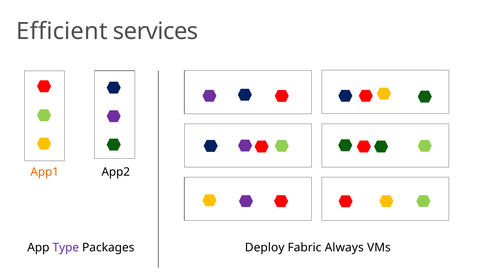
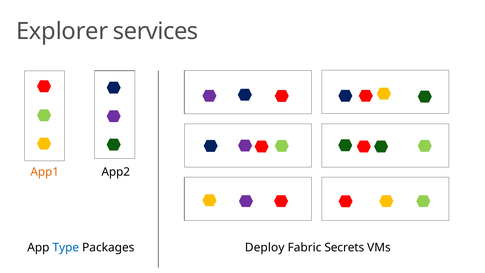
Efficient: Efficient -> Explorer (62, 31)
Type colour: purple -> blue (66, 247)
Always: Always -> Secrets (344, 247)
